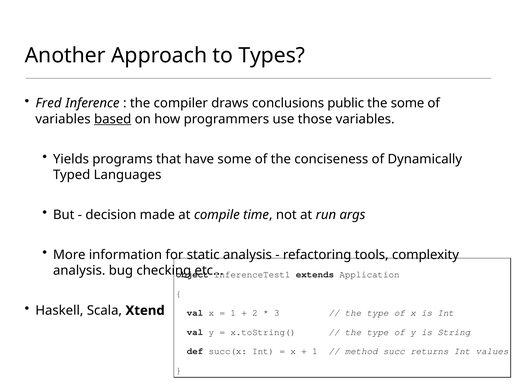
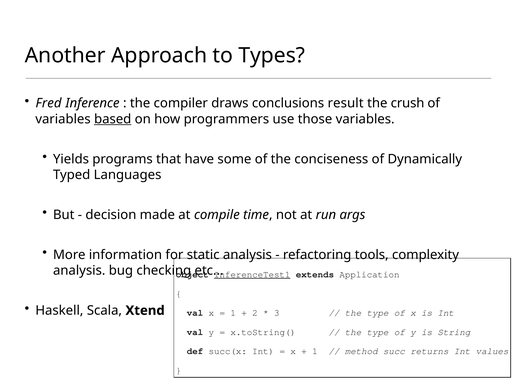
public: public -> result (346, 103)
the some: some -> crush (408, 103)
InferenceTest1 underline: none -> present (252, 274)
